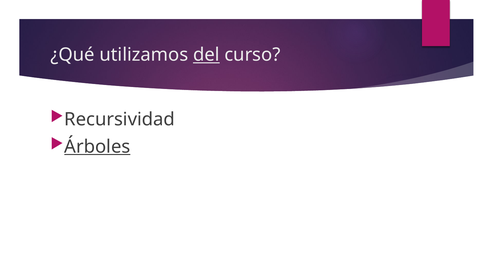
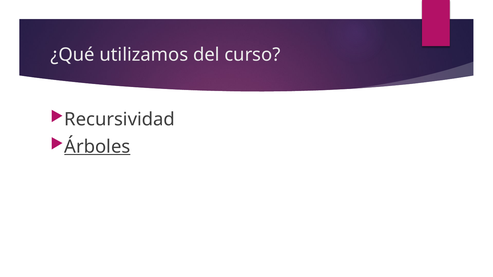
del underline: present -> none (206, 55)
